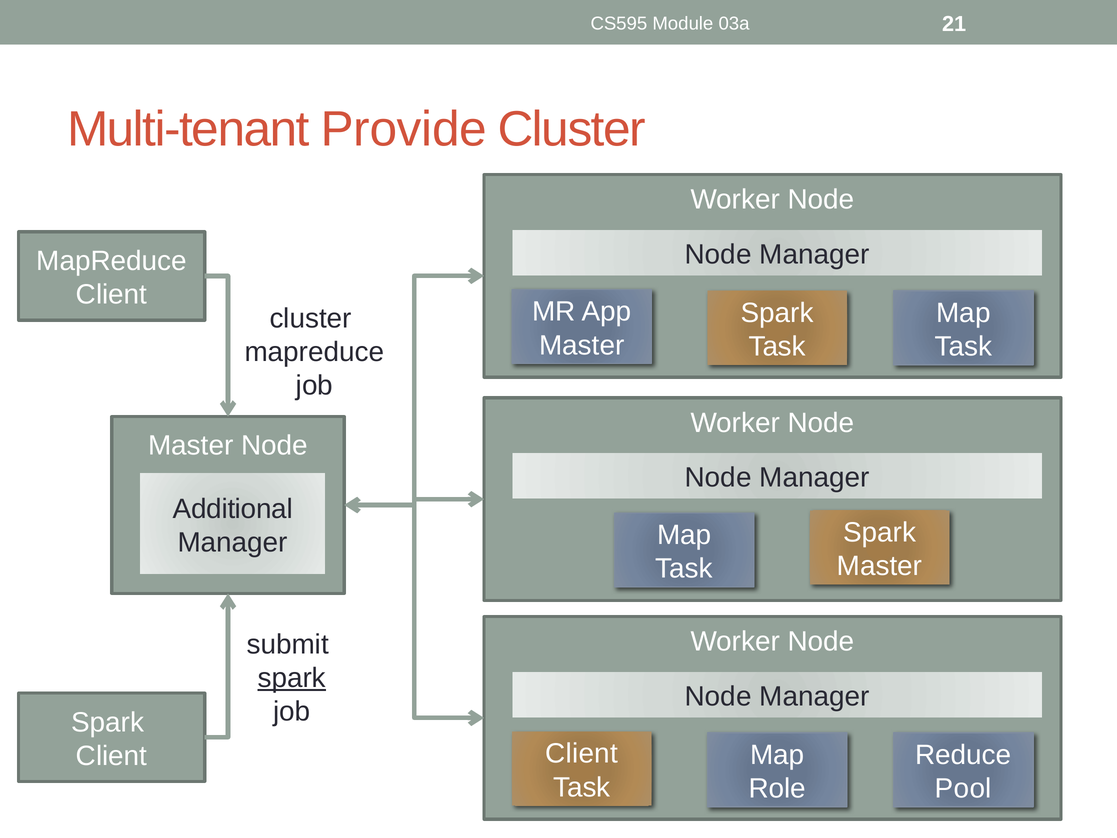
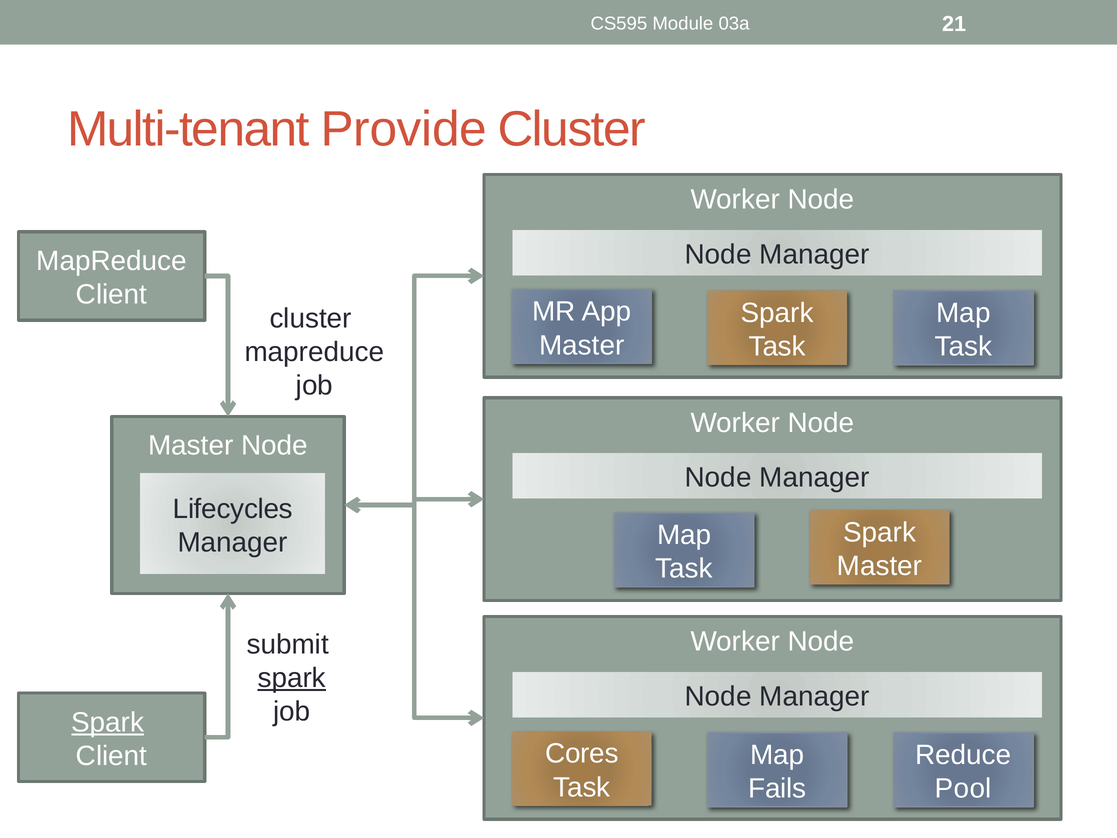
Additional: Additional -> Lifecycles (233, 509)
Spark underline: none -> present (108, 722)
Client: Client -> Cores (582, 754)
Role: Role -> Fails (777, 788)
